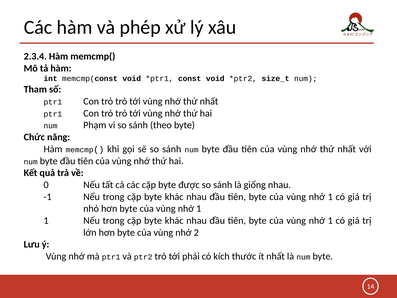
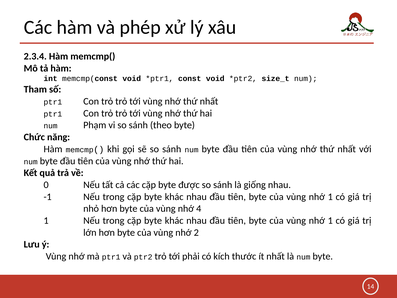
1: 1 -> 4 (199, 208)
